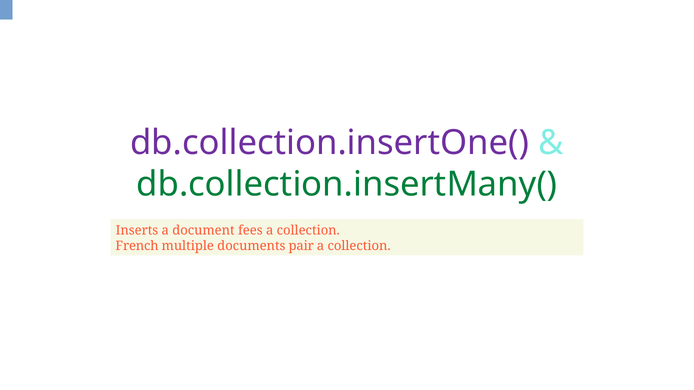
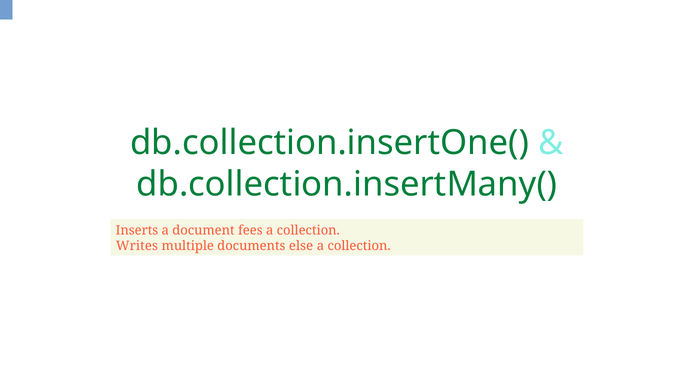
db.collection.insertOne( colour: purple -> green (330, 143)
French: French -> Writes (137, 246)
pair: pair -> else (301, 246)
